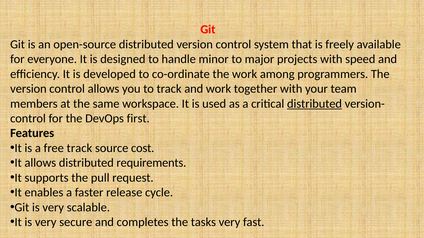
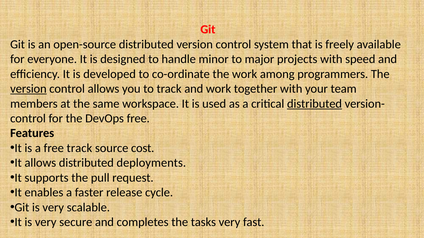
version underline: none -> present (28, 89)
DevOps first: first -> free (138, 119)
requirements: requirements -> deployments (151, 163)
